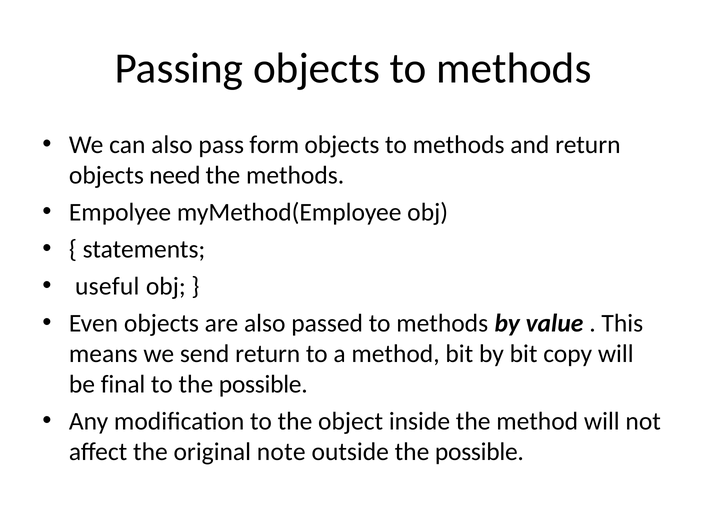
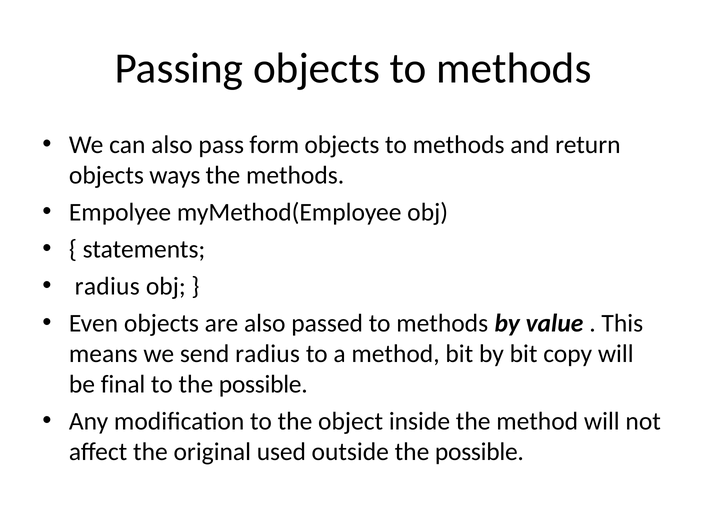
need: need -> ways (175, 175)
useful: useful -> radius (107, 286)
send return: return -> radius (268, 353)
note: note -> used (281, 451)
